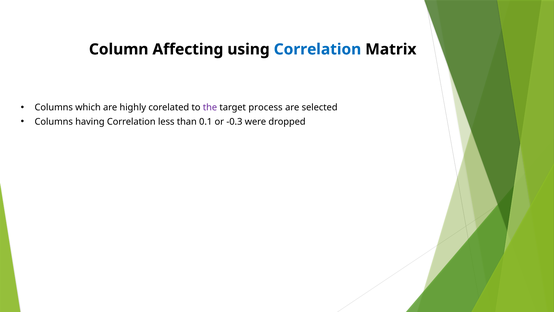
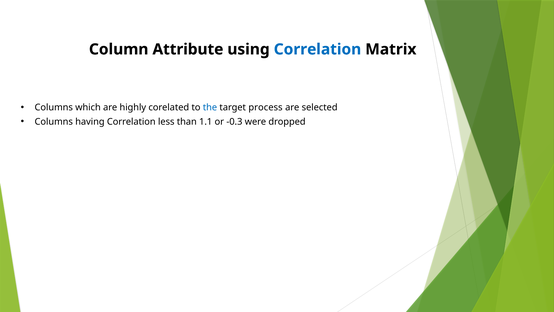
Affecting: Affecting -> Attribute (188, 49)
the colour: purple -> blue (210, 107)
0.1: 0.1 -> 1.1 (206, 122)
